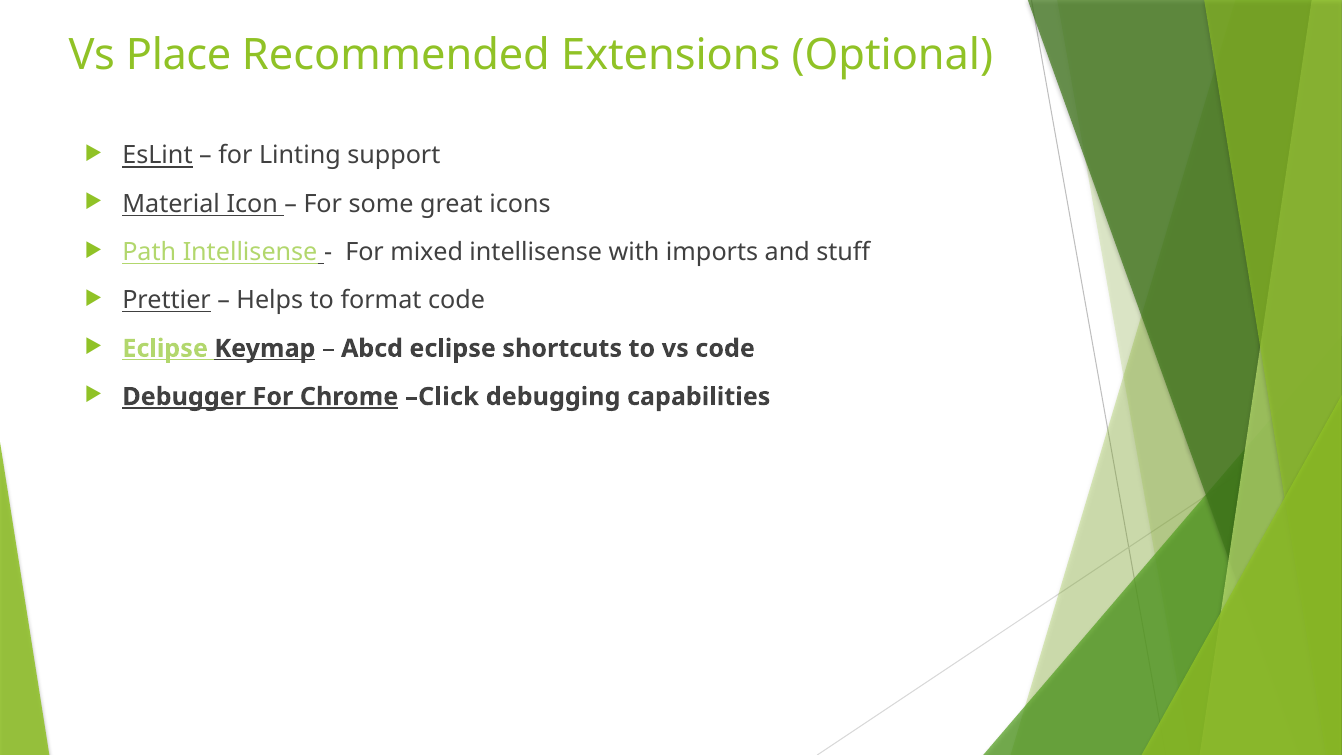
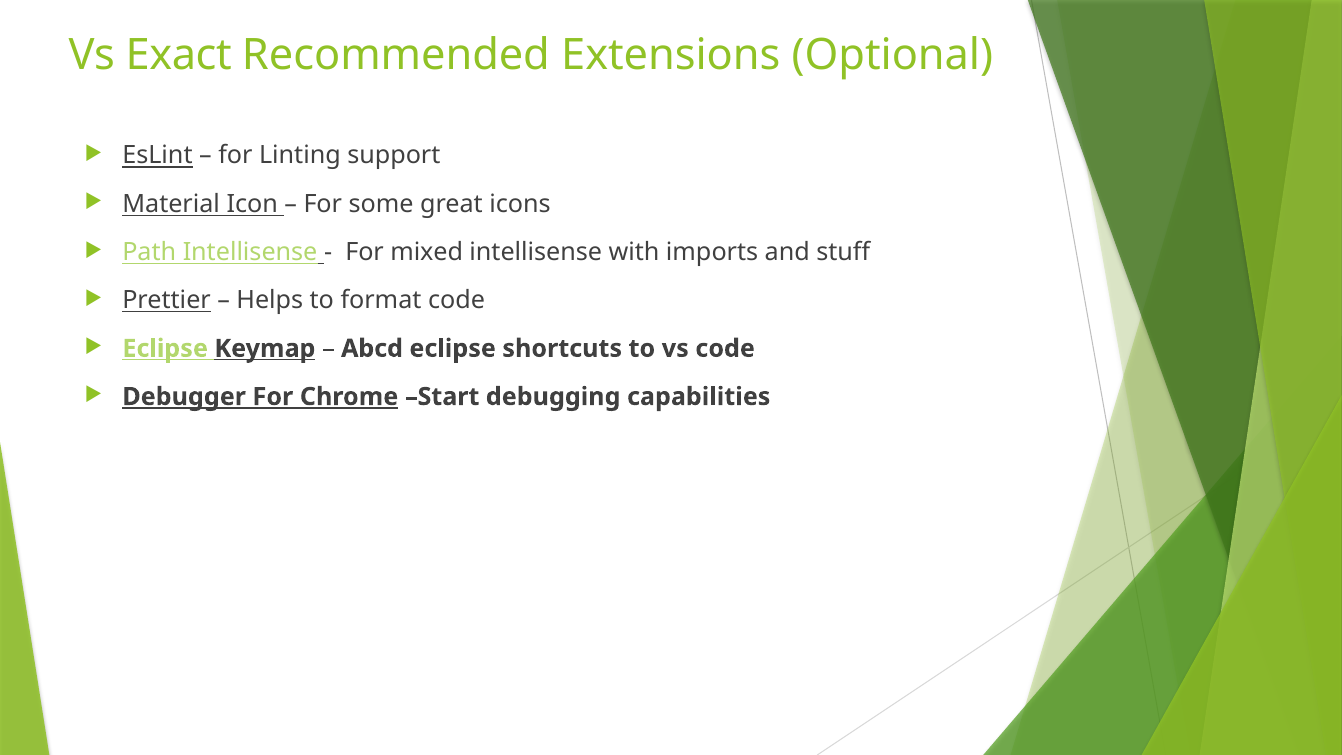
Place: Place -> Exact (179, 55)
Click: Click -> Start (442, 397)
